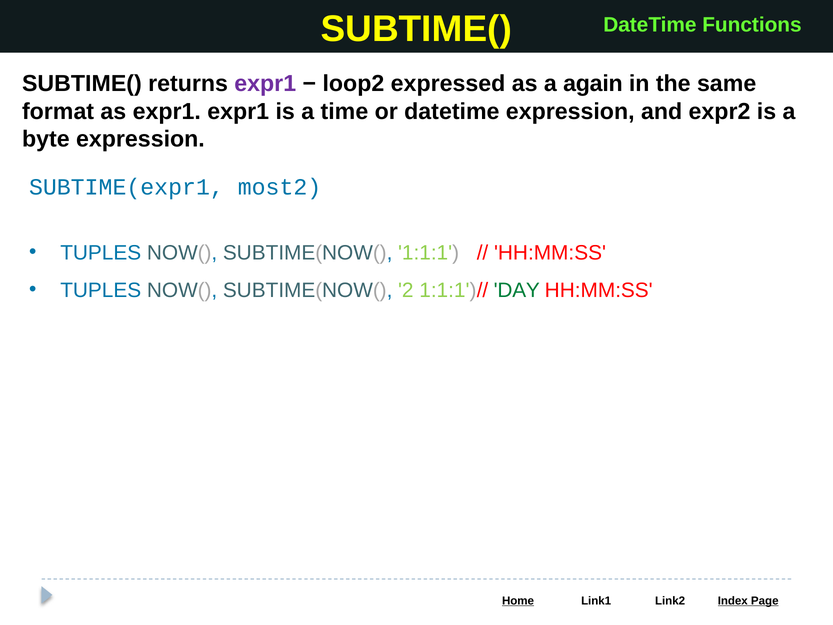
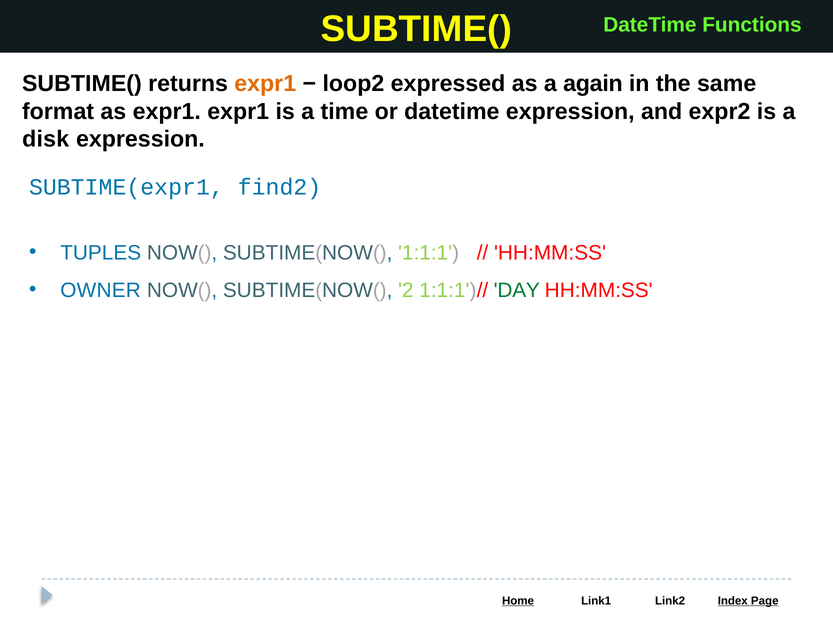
expr1 colour: purple -> orange (265, 84)
byte: byte -> disk (46, 139)
most2: most2 -> find2 (279, 187)
TUPLES: TUPLES -> OWNER (101, 290)
